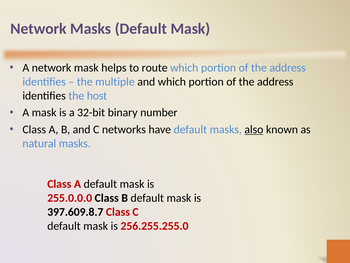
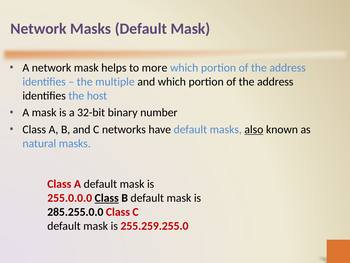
route: route -> more (155, 68)
Class underline: none -> present (107, 198)
397.609.8.7: 397.609.8.7 -> 285.255.0.0 (75, 212)
256.255.255.0: 256.255.255.0 -> 255.259.255.0 (154, 226)
